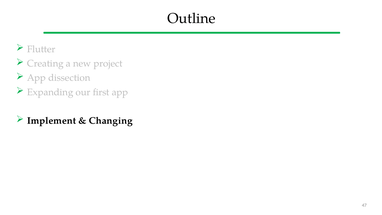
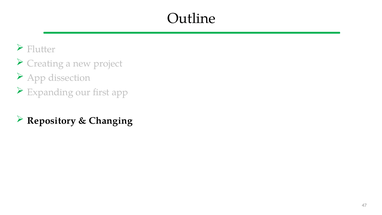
Implement: Implement -> Repository (52, 121)
